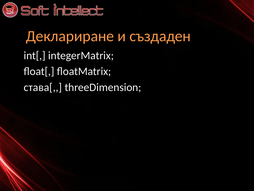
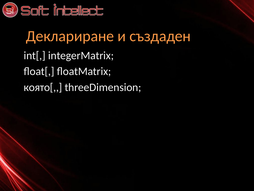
става[: става[ -> която[ (43, 87)
